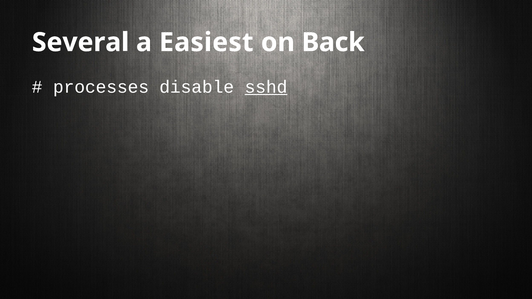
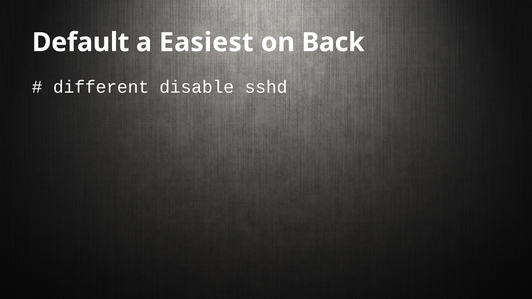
Several: Several -> Default (81, 42)
processes: processes -> different (101, 87)
sshd underline: present -> none (266, 87)
